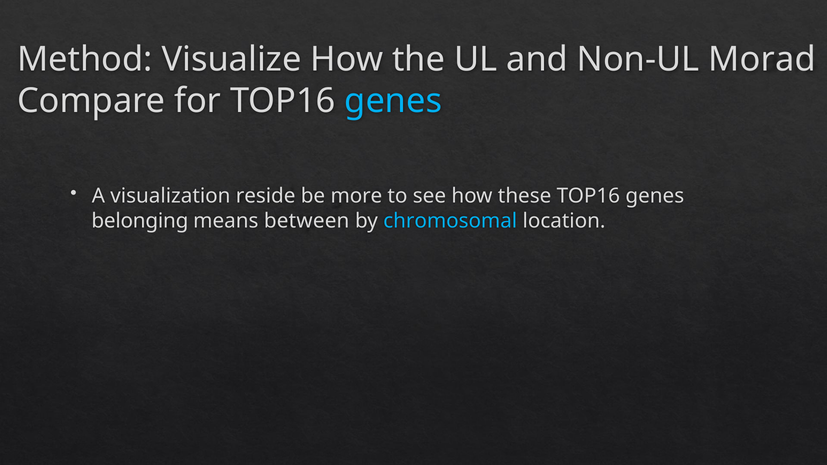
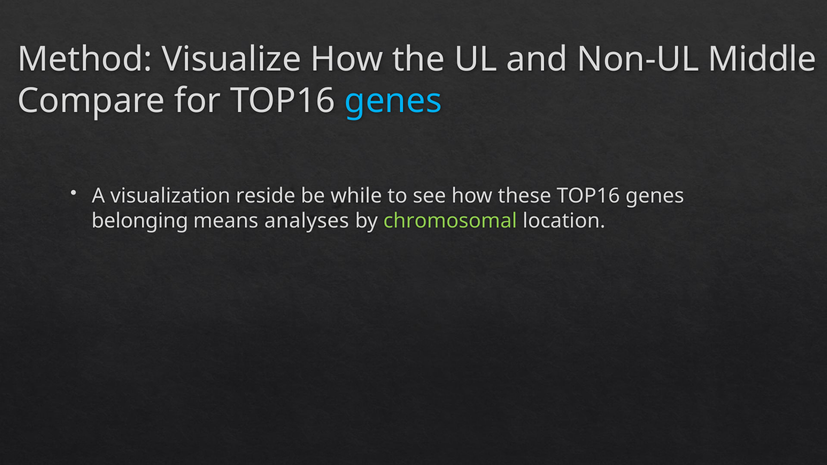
Morad: Morad -> Middle (762, 60)
more: more -> while (356, 196)
between: between -> analyses (307, 221)
chromosomal colour: light blue -> light green (450, 221)
